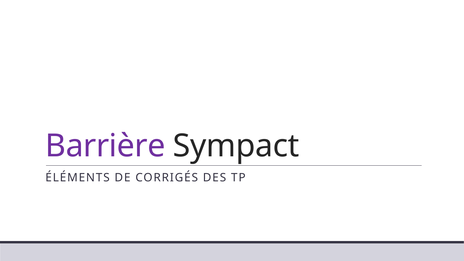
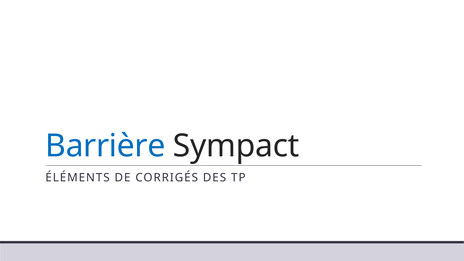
Barrière colour: purple -> blue (105, 146)
